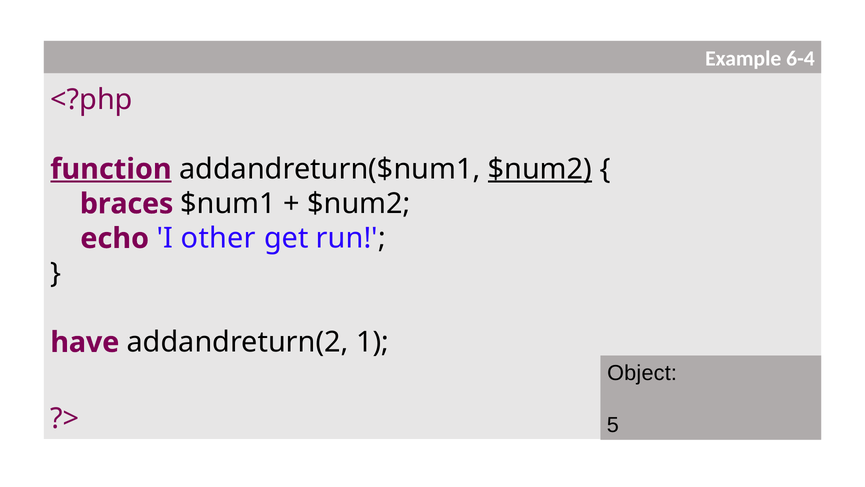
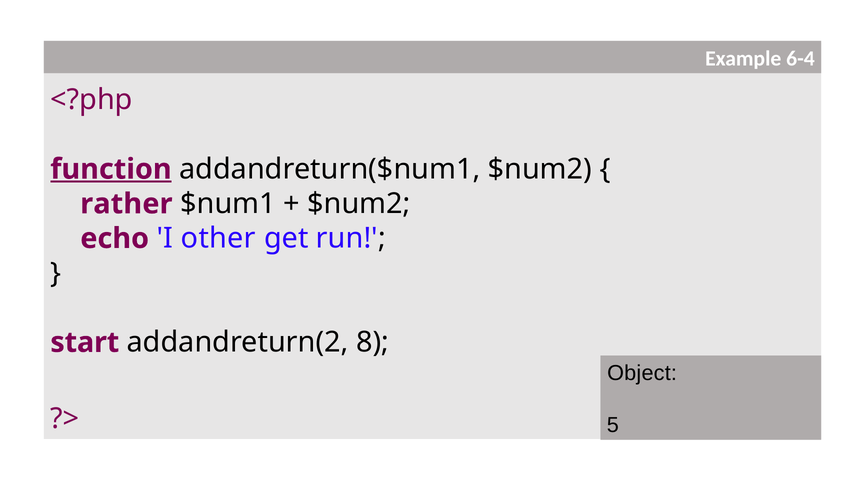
$num2 underline: present -> none (540, 169)
braces: braces -> rather (126, 204)
have: have -> start (85, 342)
1: 1 -> 8 (373, 342)
